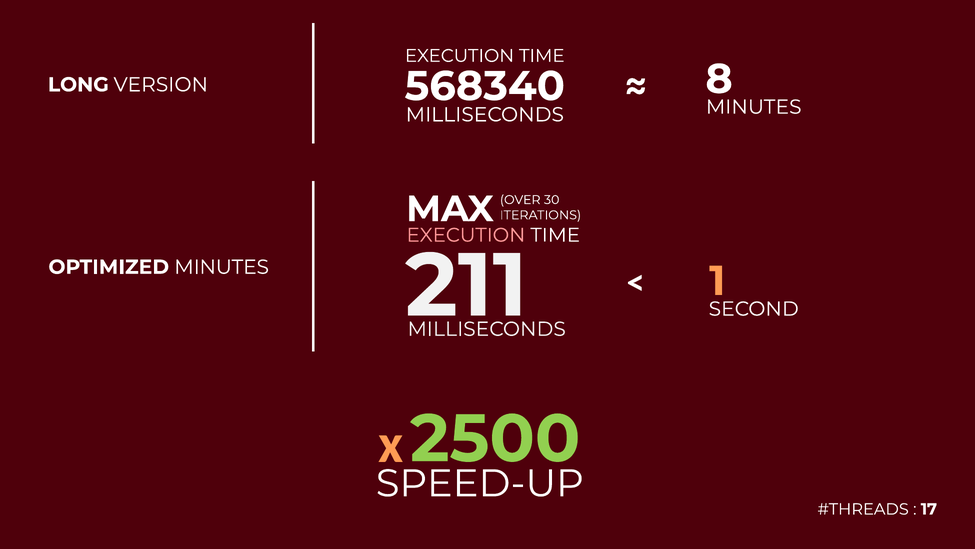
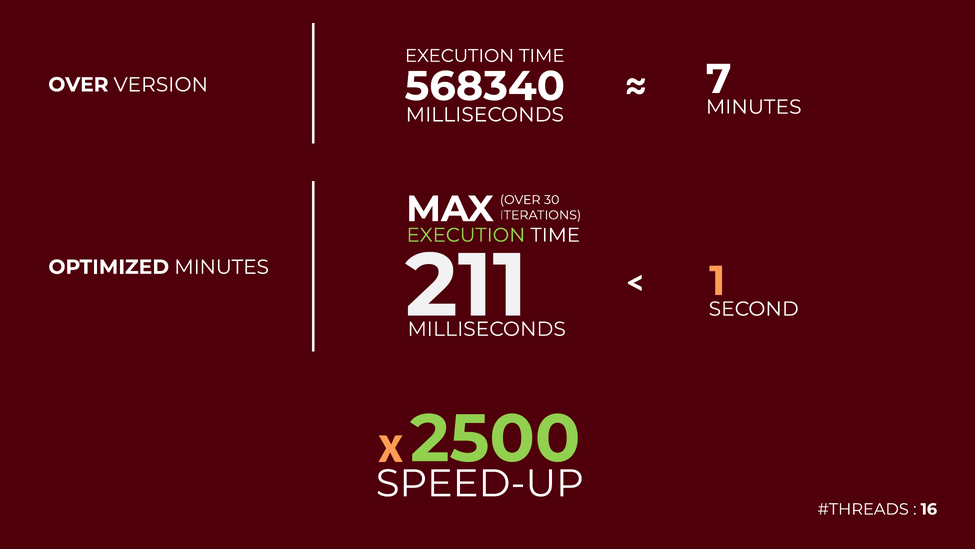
8: 8 -> 7 (719, 79)
LONG: LONG -> OVER (78, 85)
EXECUTION colour: pink -> light green (466, 235)
17: 17 -> 16 (929, 509)
